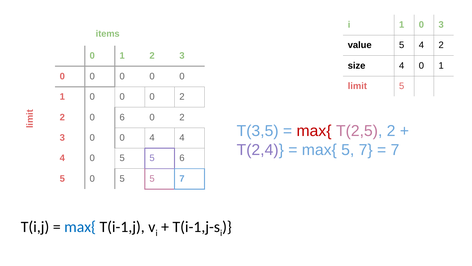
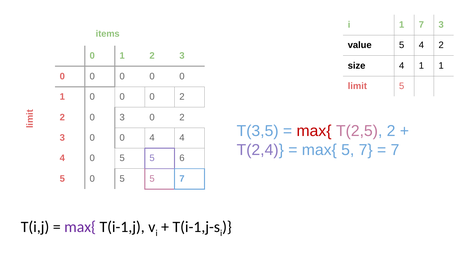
i 1 0: 0 -> 7 (421, 25)
size 4 0: 0 -> 1 (421, 66)
0 6: 6 -> 3 (122, 117)
max{ colour: blue -> purple (80, 226)
